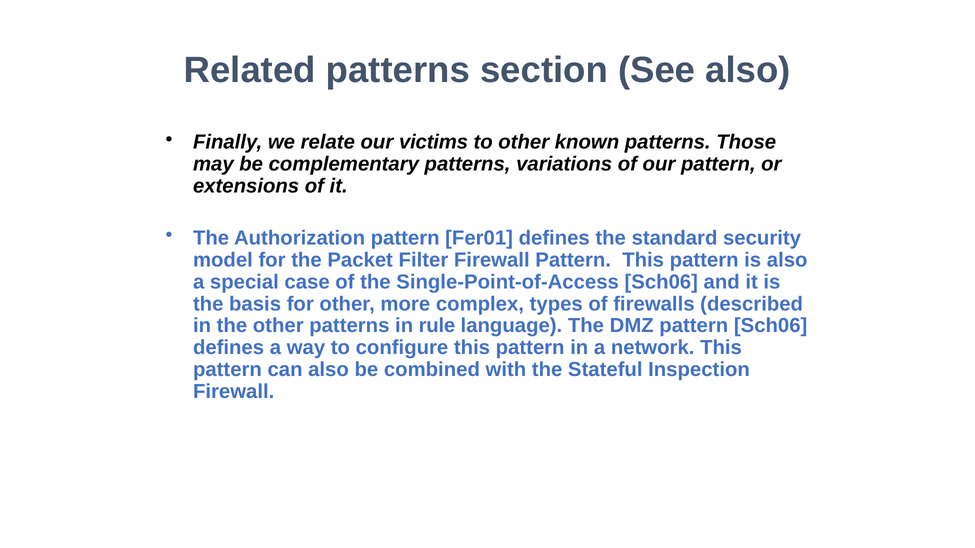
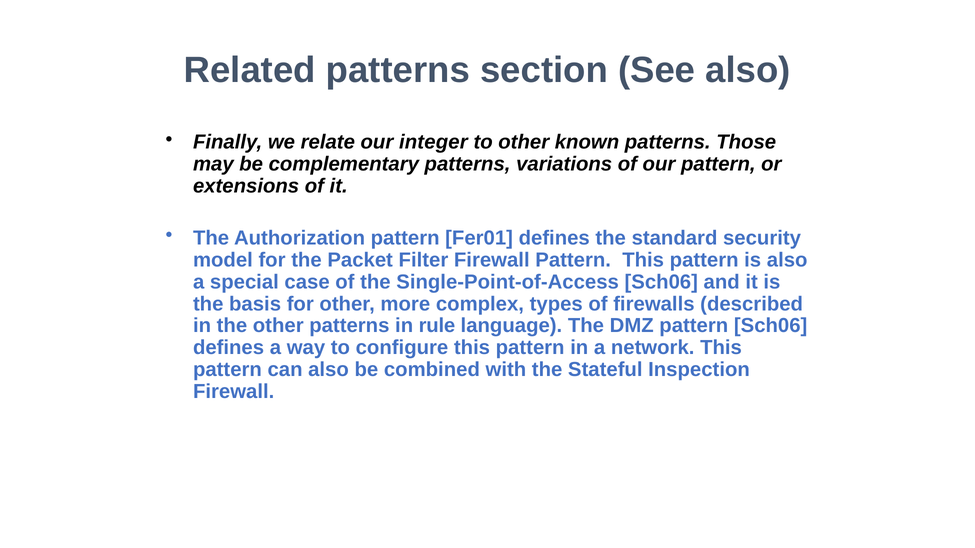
victims: victims -> integer (433, 142)
